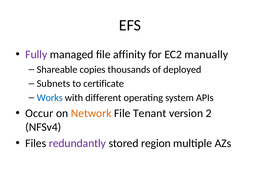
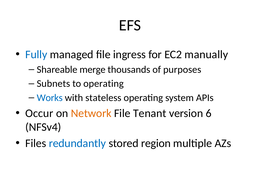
Fully colour: purple -> blue (36, 55)
affinity: affinity -> ingress (130, 55)
copies: copies -> merge (93, 69)
deployed: deployed -> purposes (182, 69)
to certificate: certificate -> operating (104, 84)
different: different -> stateless (103, 98)
2: 2 -> 6 (209, 113)
redundantly colour: purple -> blue (77, 143)
